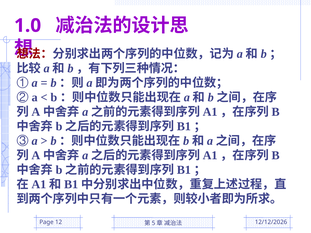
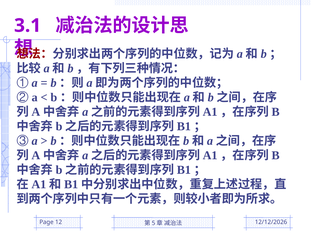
1.0: 1.0 -> 3.1 (28, 26)
